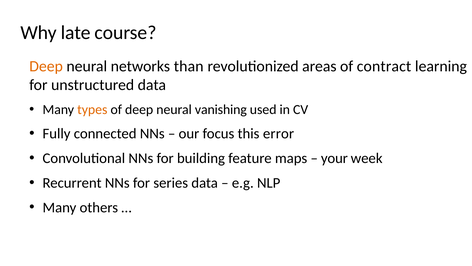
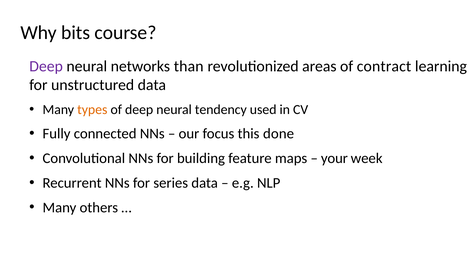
late: late -> bits (76, 33)
Deep colour: orange -> purple (46, 66)
vanishing: vanishing -> tendency (221, 109)
error: error -> done (279, 133)
